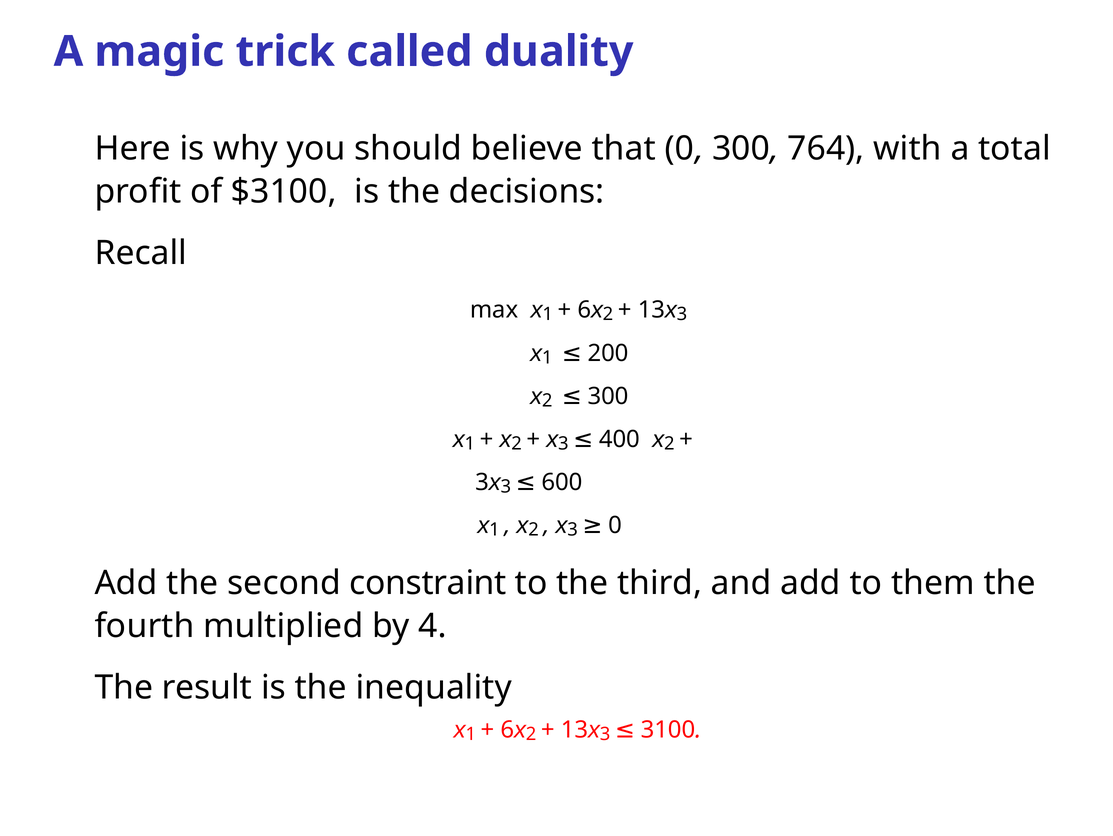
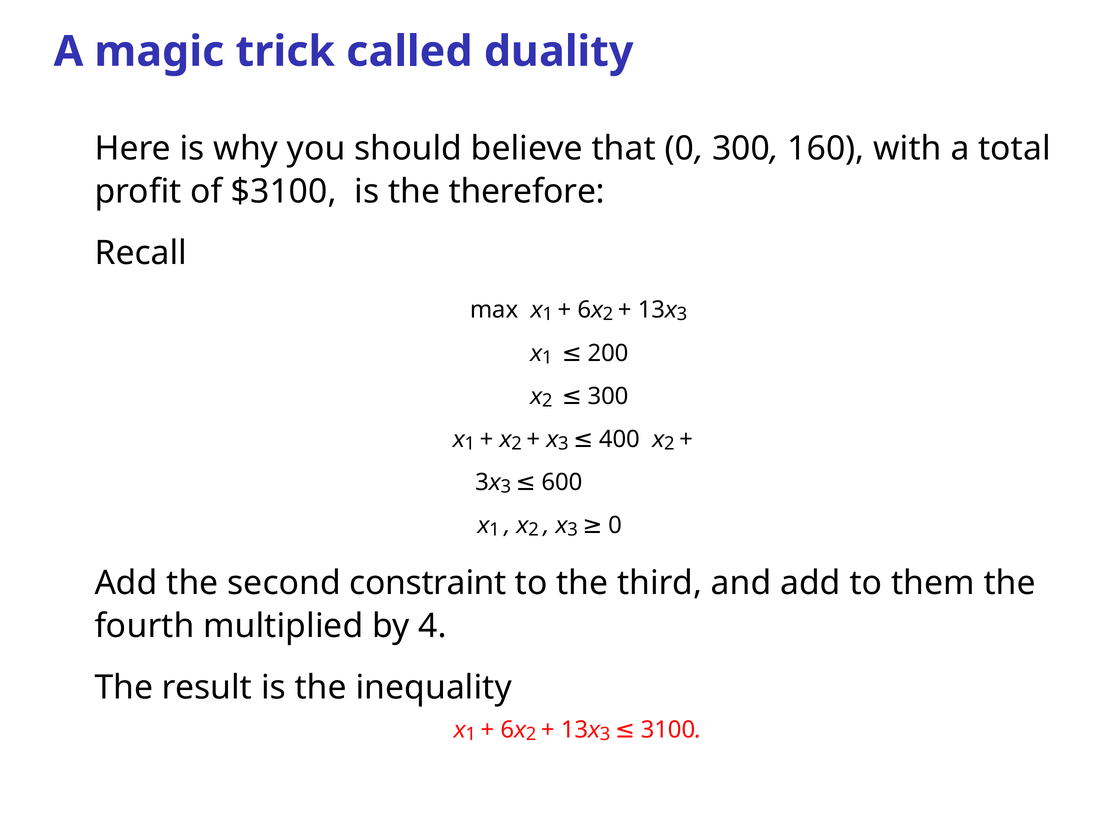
764: 764 -> 160 (826, 148)
decisions: decisions -> therefore (527, 191)
